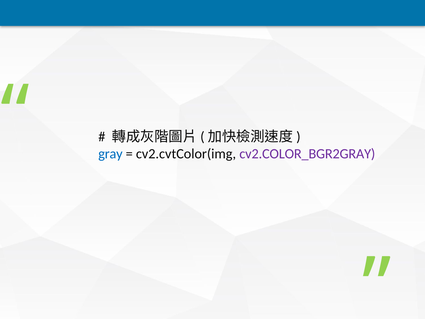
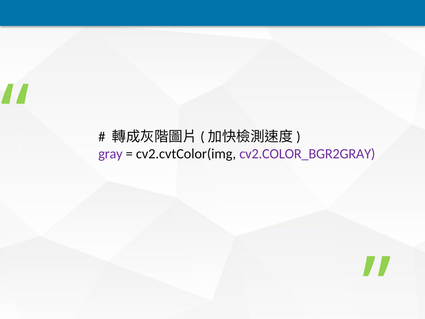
gray colour: blue -> purple (110, 154)
